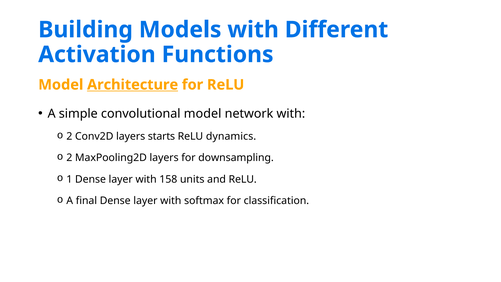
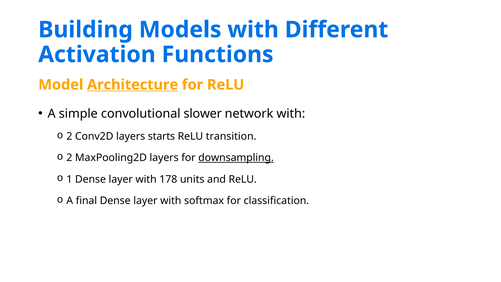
convolutional model: model -> slower (203, 114)
dynamics: dynamics -> transition (231, 136)
downsampling underline: none -> present (236, 158)
158: 158 -> 178 (168, 179)
